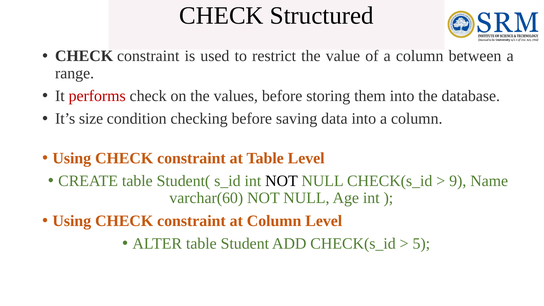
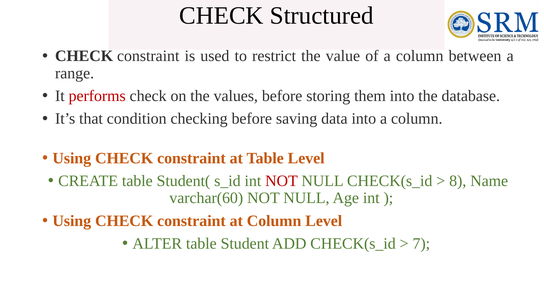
size: size -> that (91, 119)
NOT colour: black -> red (281, 181)
9: 9 -> 8 (458, 181)
5: 5 -> 7 (421, 244)
